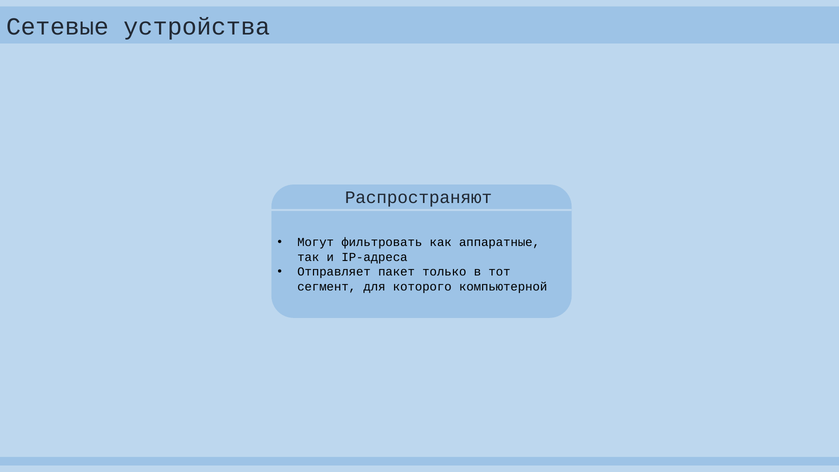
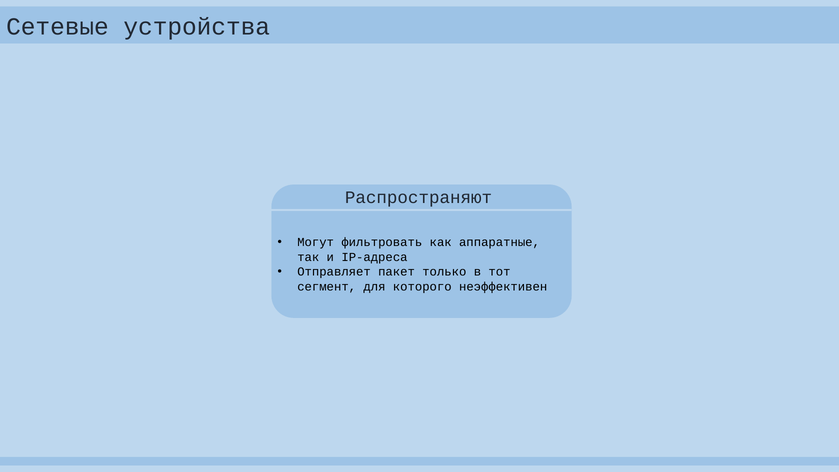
компьютерной: компьютерной -> неэффективен (503, 286)
